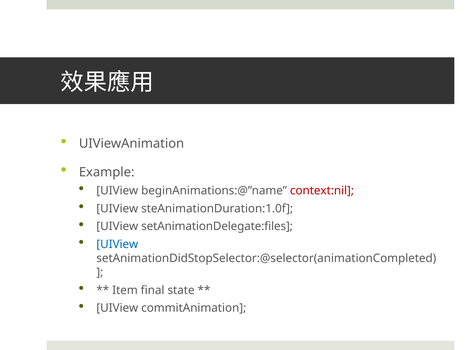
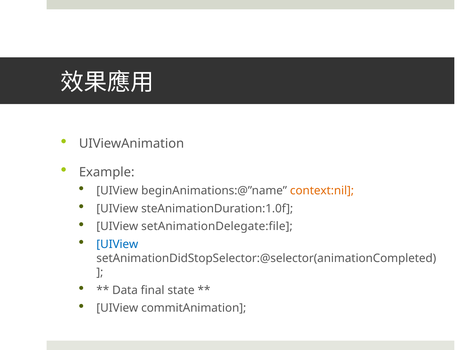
context:nil colour: red -> orange (322, 190)
setAnimationDelegate:files: setAnimationDelegate:files -> setAnimationDelegate:file (217, 226)
Item: Item -> Data (125, 290)
